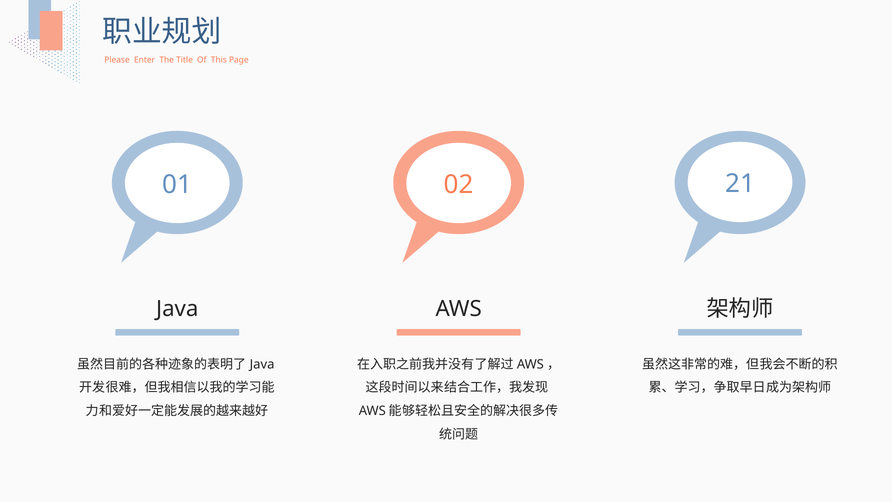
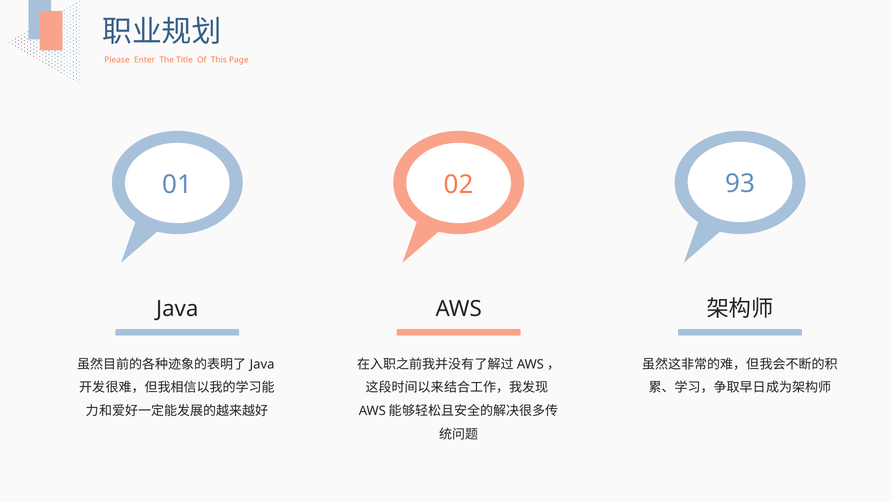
21: 21 -> 93 (740, 184)
